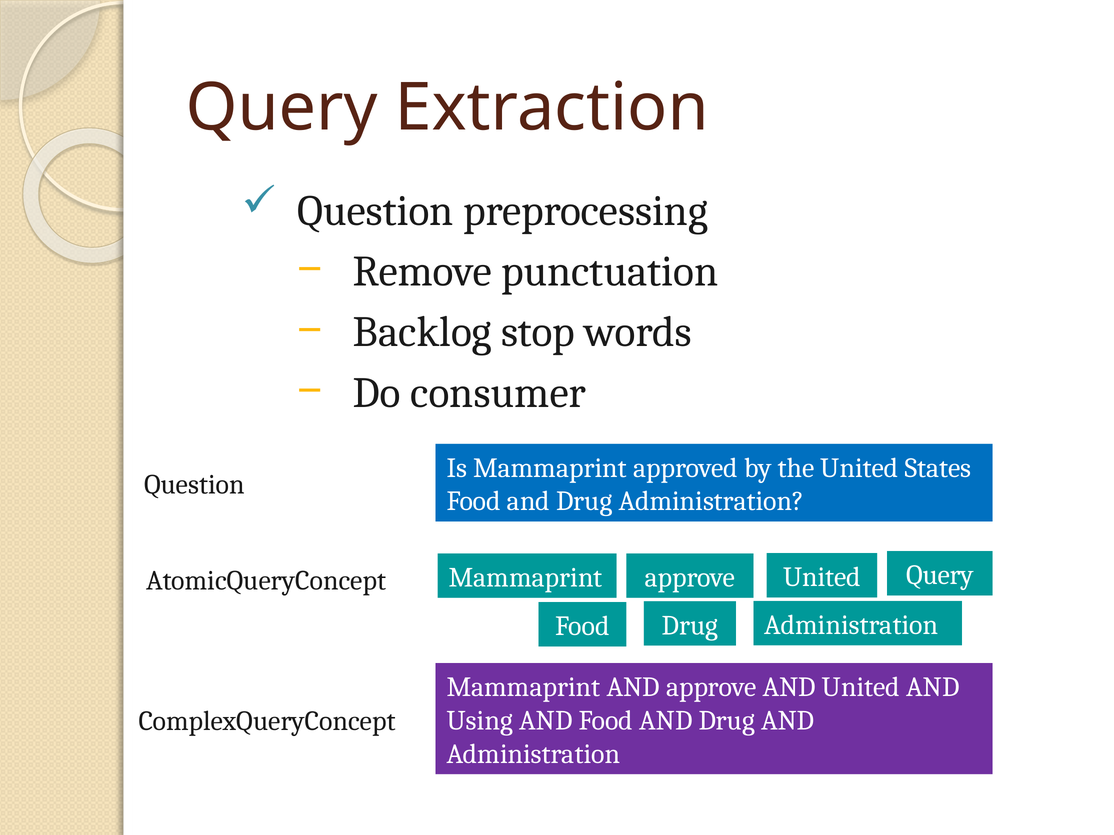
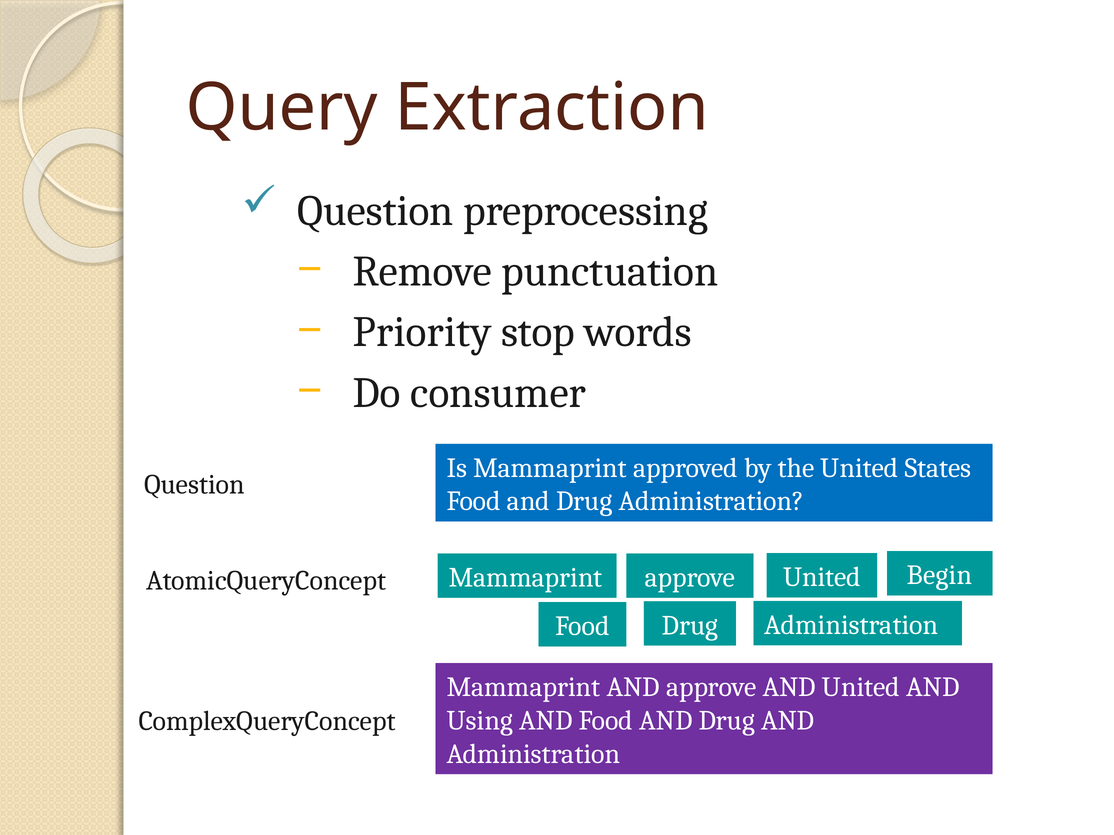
Backlog: Backlog -> Priority (422, 332)
United Query: Query -> Begin (940, 576)
